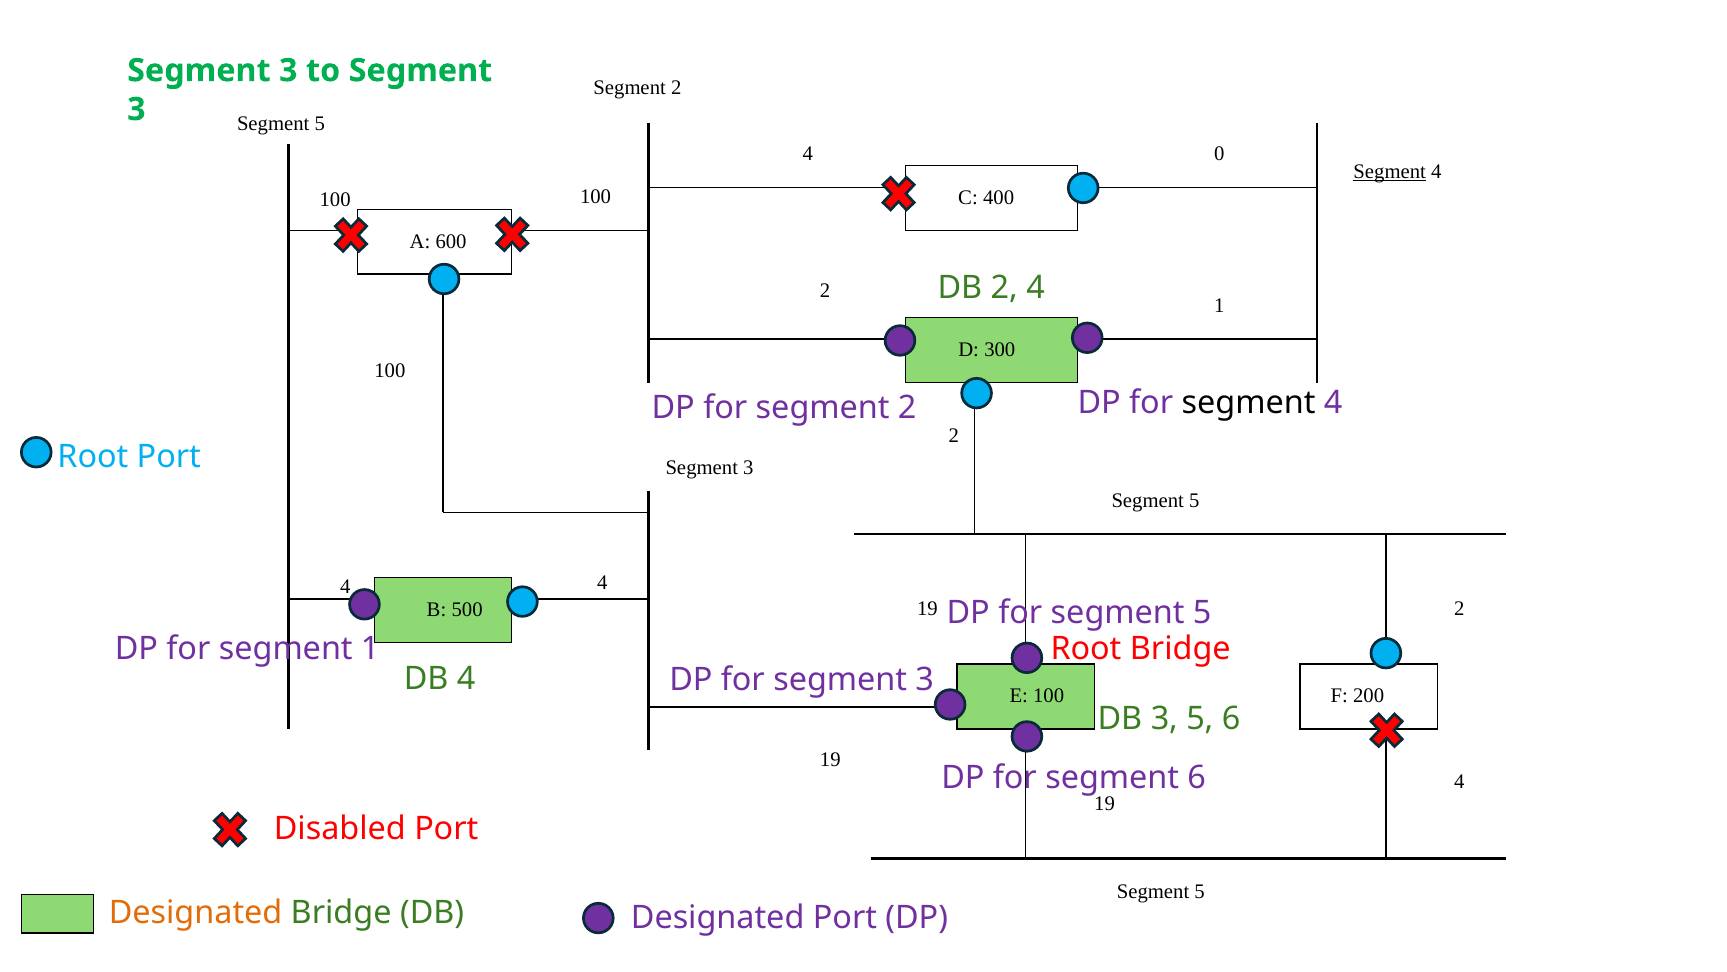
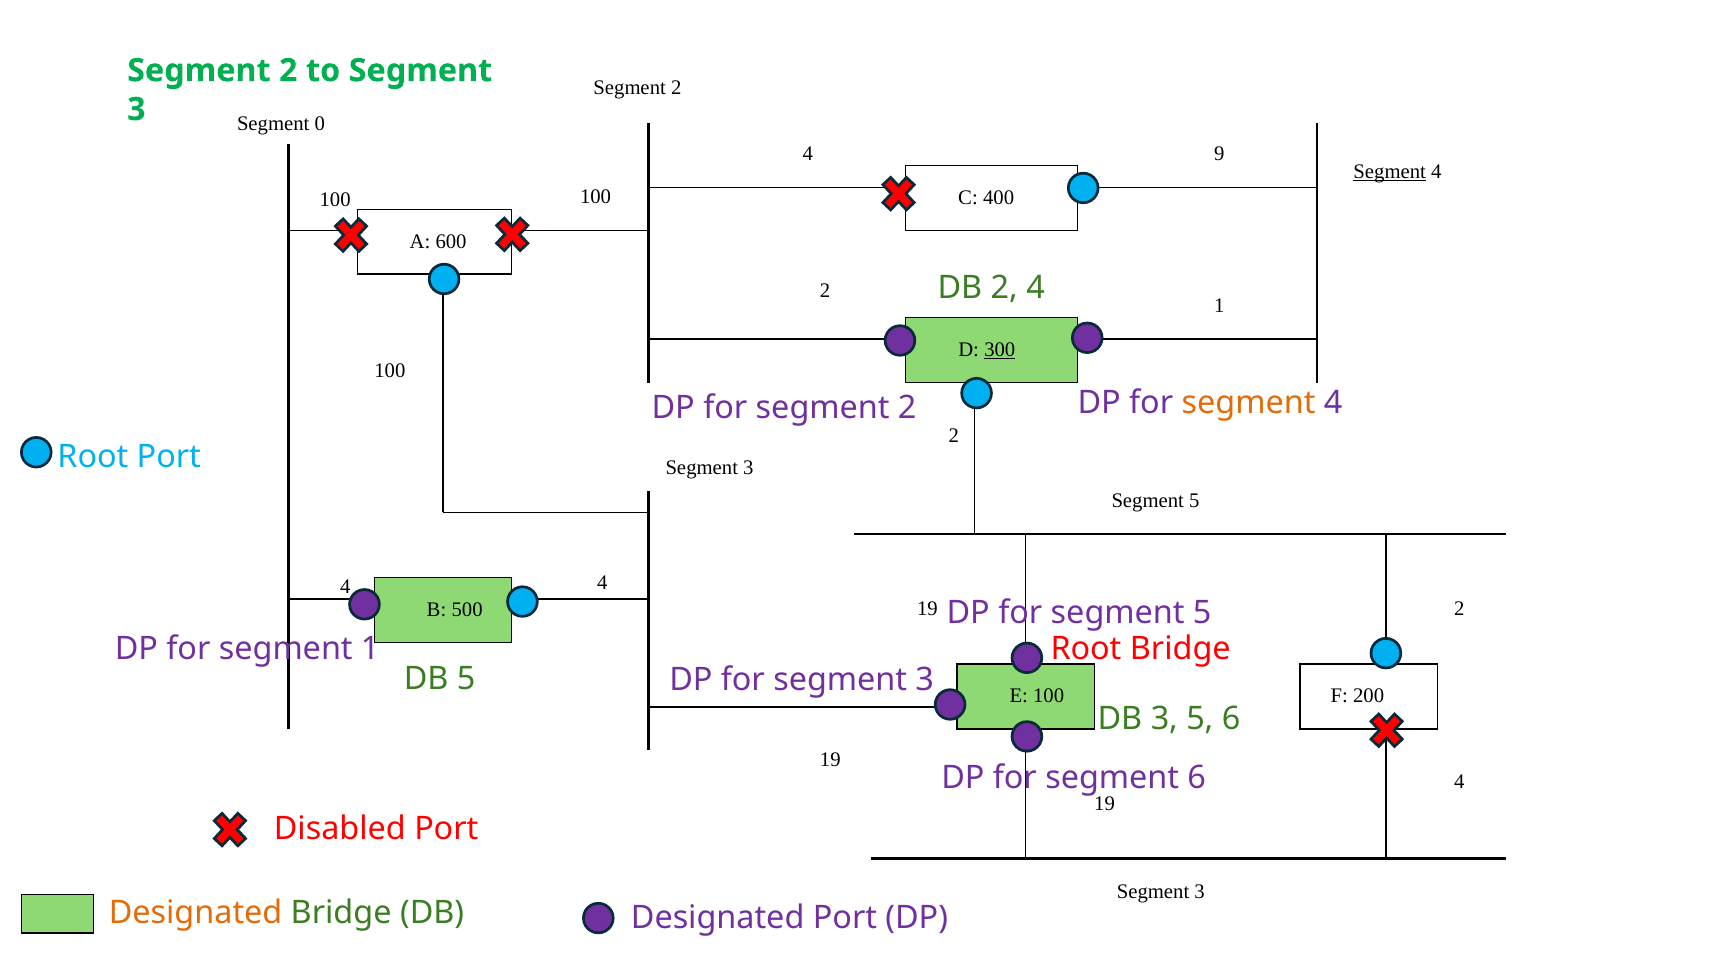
3: 3 -> 2 (288, 70)
5: 5 -> 0 (320, 123)
0: 0 -> 9 (1219, 154)
300 underline: none -> present (1000, 349)
segment colour: black -> orange (1249, 402)
DB 4: 4 -> 5 (466, 679)
5: 5 -> 3 (1200, 892)
